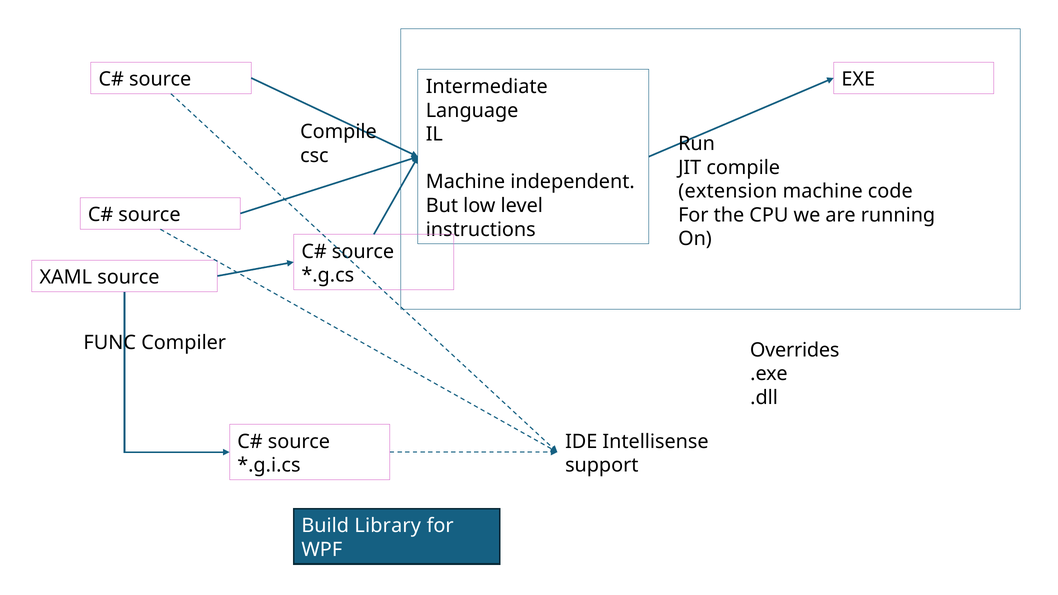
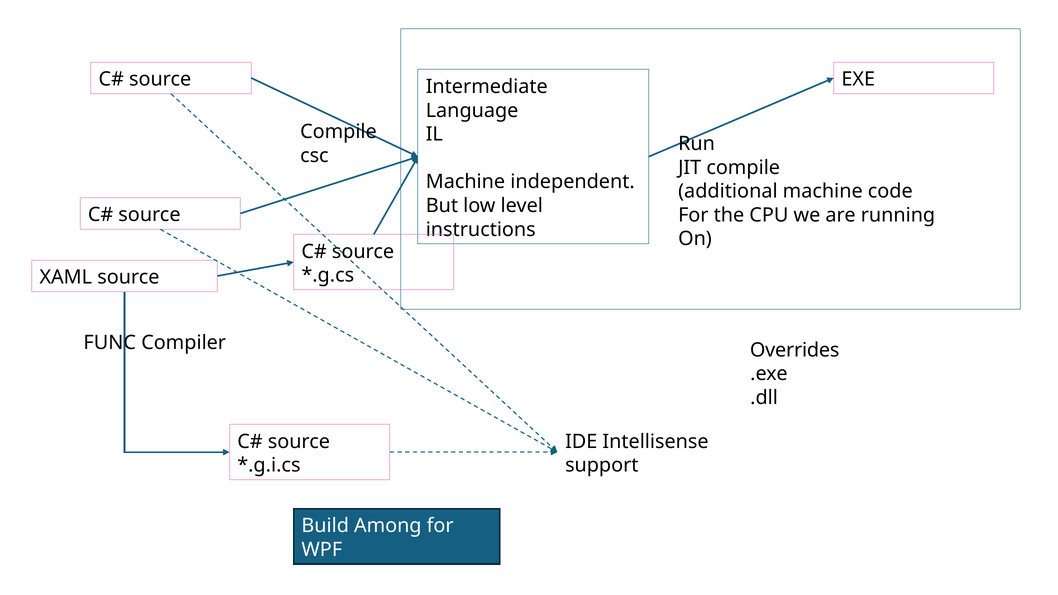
extension: extension -> additional (728, 191)
Library: Library -> Among (388, 526)
